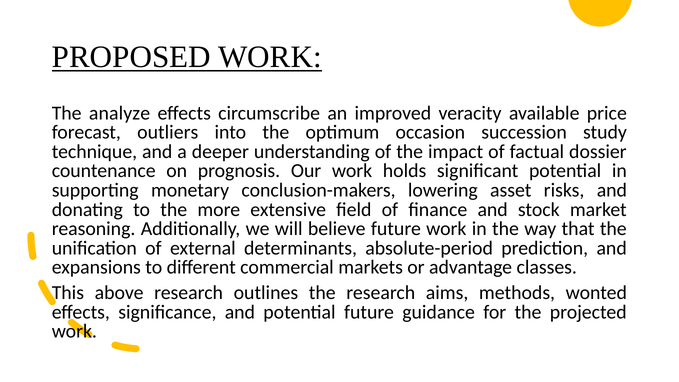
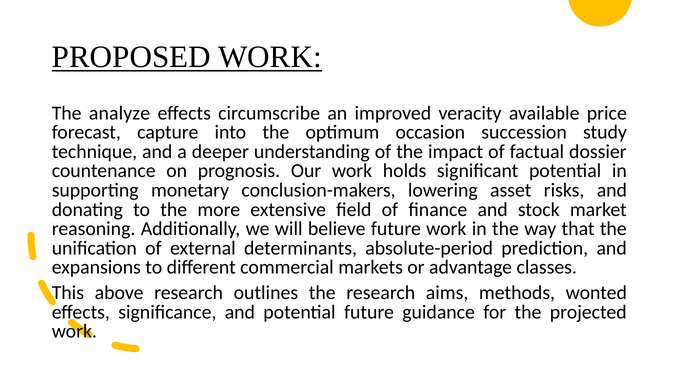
outliers: outliers -> capture (168, 132)
